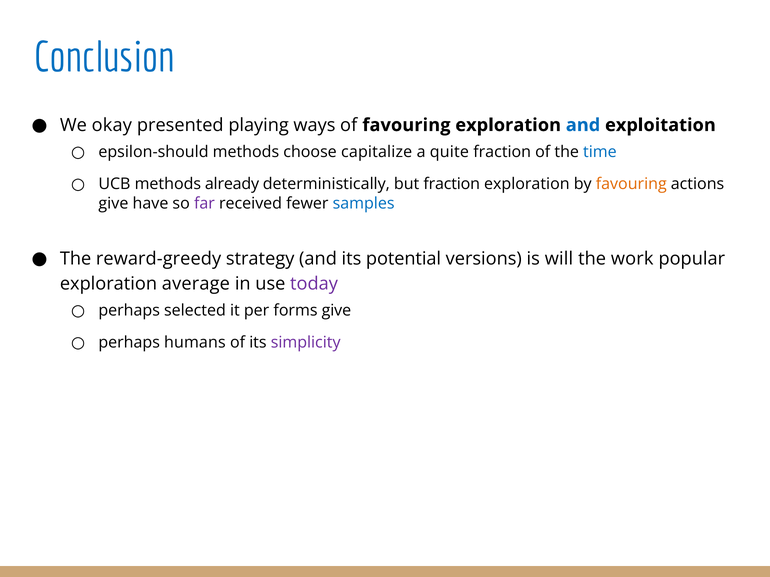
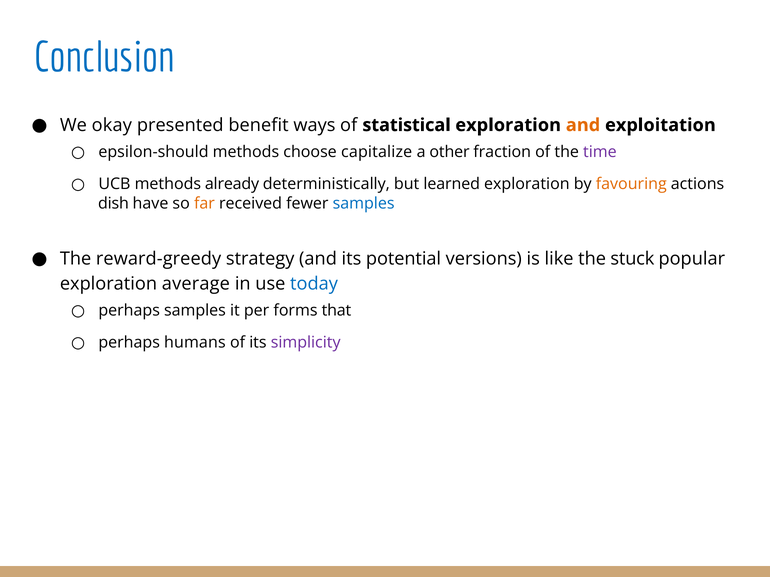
playing: playing -> benefit (259, 125)
of favouring: favouring -> statistical (407, 125)
and colour: blue -> orange (583, 125)
quite: quite -> other (450, 152)
time colour: blue -> purple (600, 152)
but fraction: fraction -> learned (452, 184)
give: give -> dish (114, 203)
far colour: purple -> orange (204, 203)
will: will -> like (559, 259)
work: work -> stuck (632, 259)
today colour: purple -> blue (314, 284)
perhaps selected: selected -> samples (195, 311)
forms give: give -> that (336, 311)
